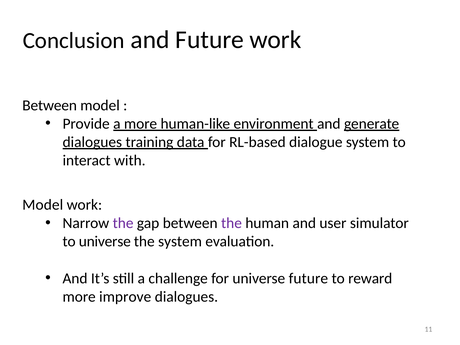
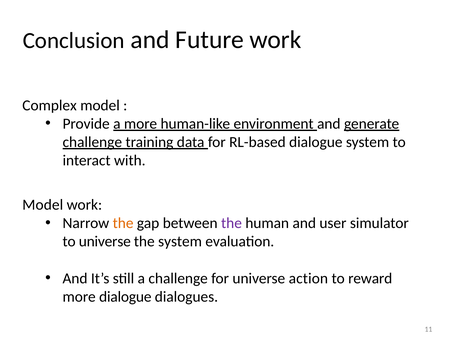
Between: Between -> Complex (50, 105)
dialogues: dialogues -> challenge (92, 142)
the colour: purple -> orange (123, 223)
universe future: future -> action (308, 278)
more improve: improve -> dialogue (125, 297)
